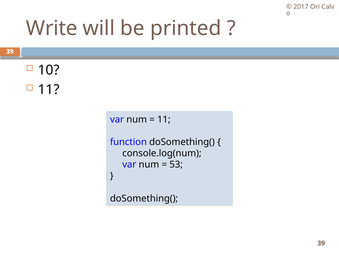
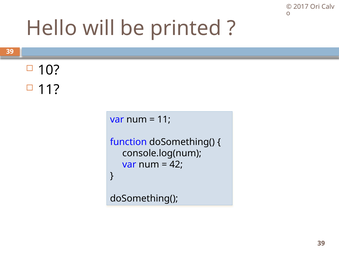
Write: Write -> Hello (52, 28)
53: 53 -> 42 (176, 165)
